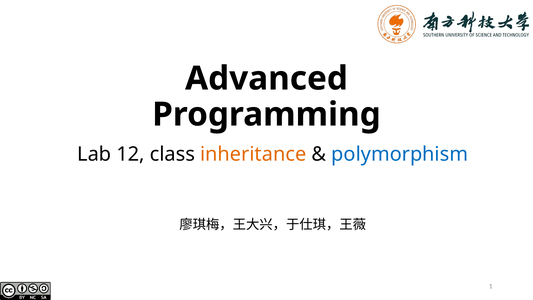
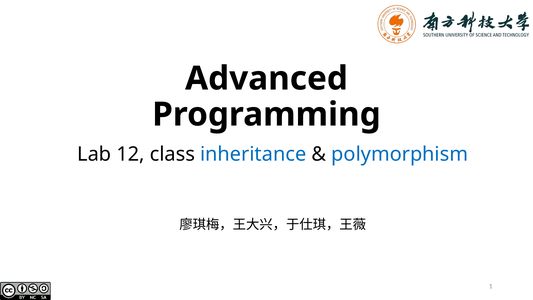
inheritance colour: orange -> blue (253, 154)
